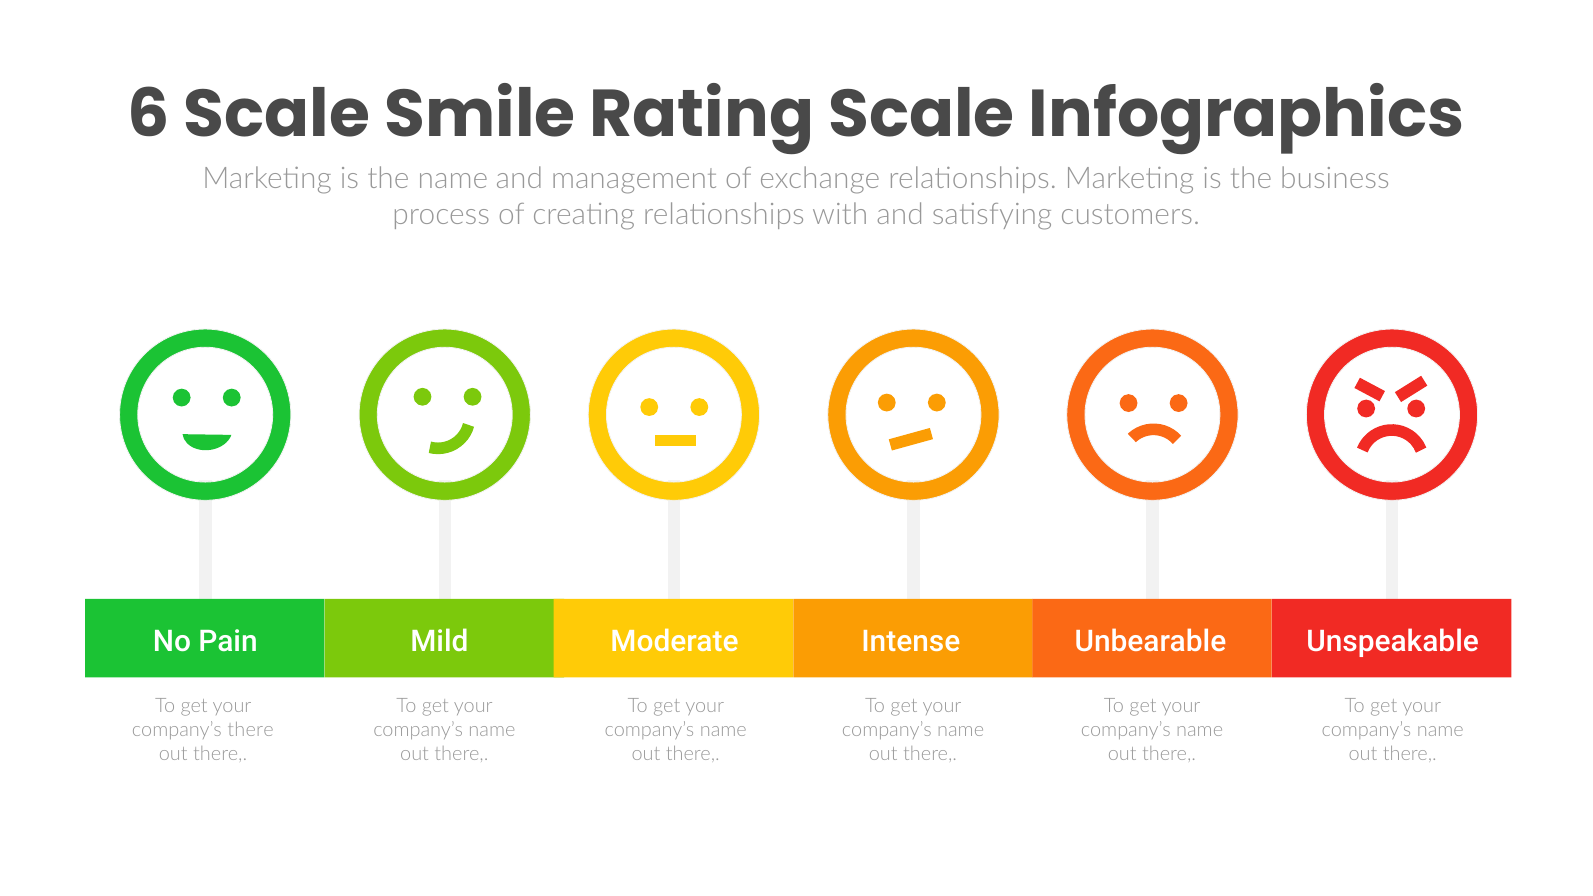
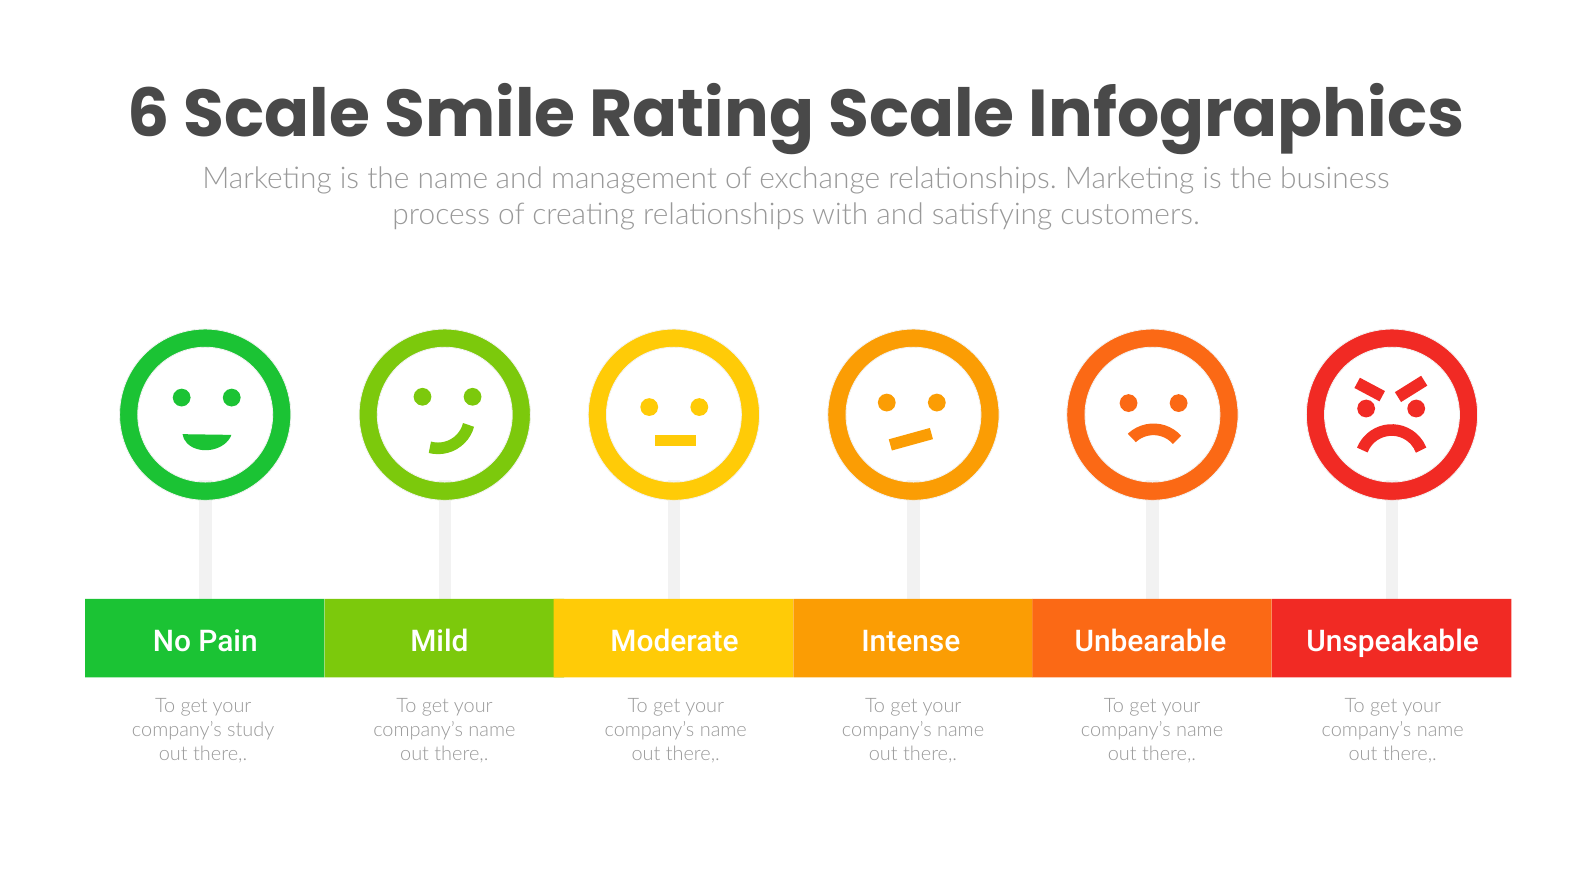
company’s there: there -> study (251, 730)
